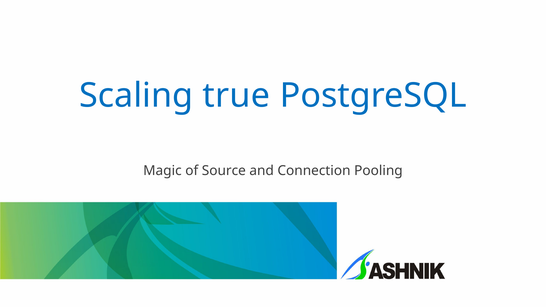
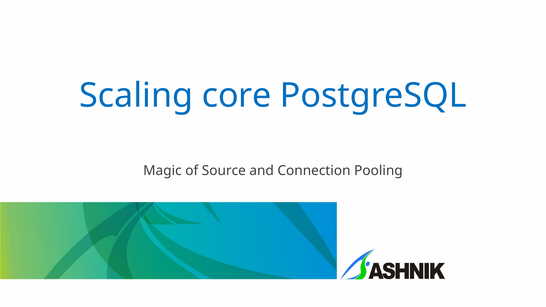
true: true -> core (237, 96)
